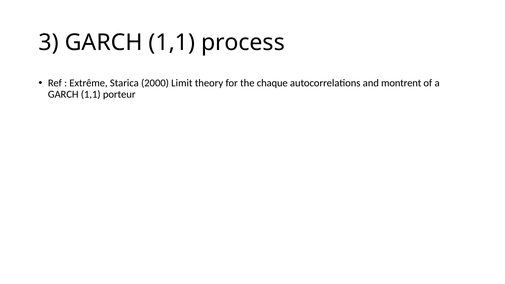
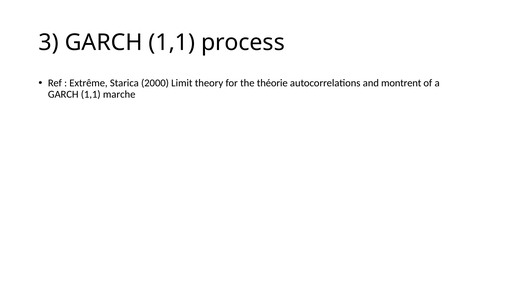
chaque: chaque -> théorie (272, 83)
porteur: porteur -> marche (119, 95)
